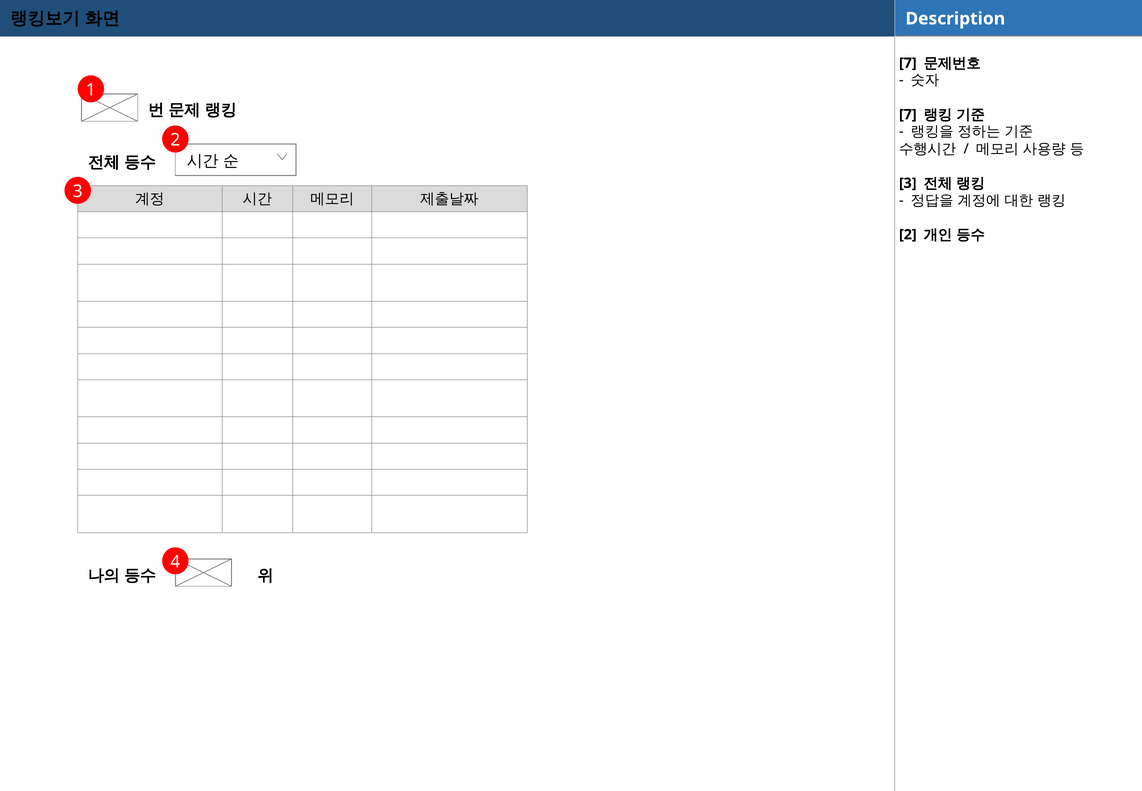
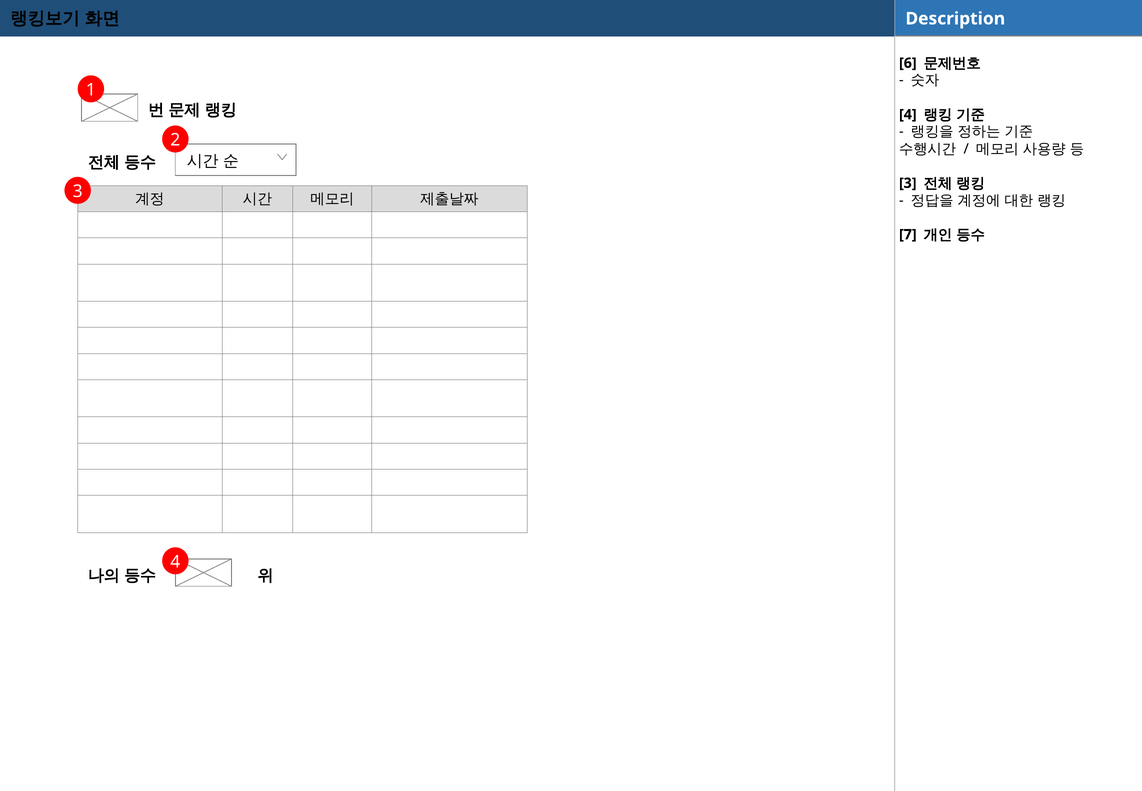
7: 7 -> 6 (908, 63)
7: 7 -> 4 (908, 114)
2: 2 -> 7 (908, 234)
